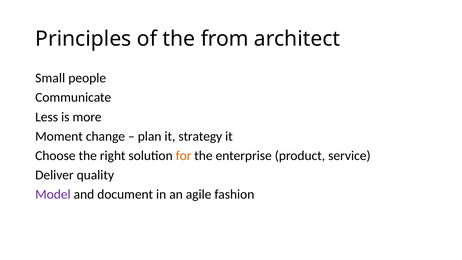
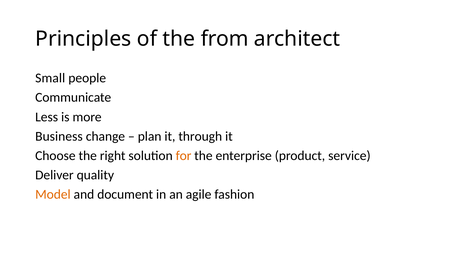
Moment: Moment -> Business (59, 136)
strategy: strategy -> through (200, 136)
Model colour: purple -> orange (53, 194)
